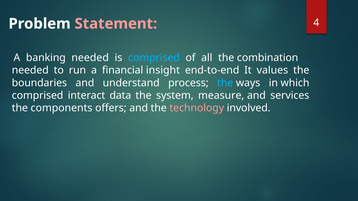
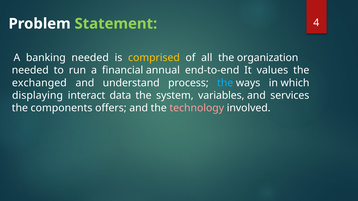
Statement colour: pink -> light green (116, 24)
comprised colour: light blue -> yellow (154, 58)
combination: combination -> organization (268, 58)
insight: insight -> annual (163, 70)
boundaries: boundaries -> exchanged (39, 83)
comprised: comprised -> displaying (37, 96)
measure: measure -> variables (221, 96)
